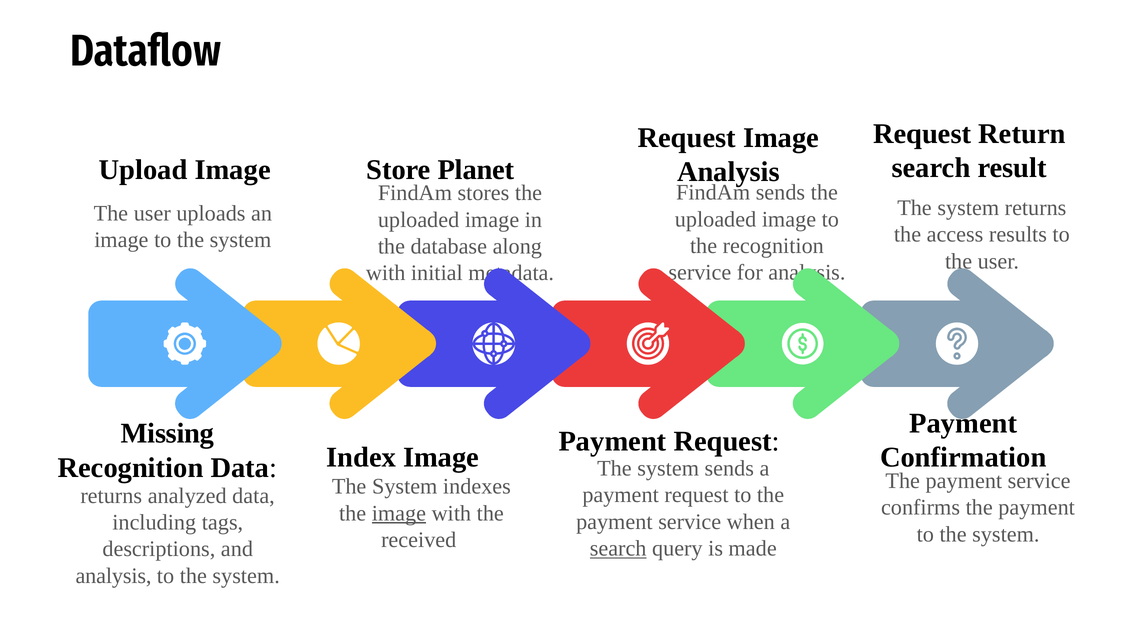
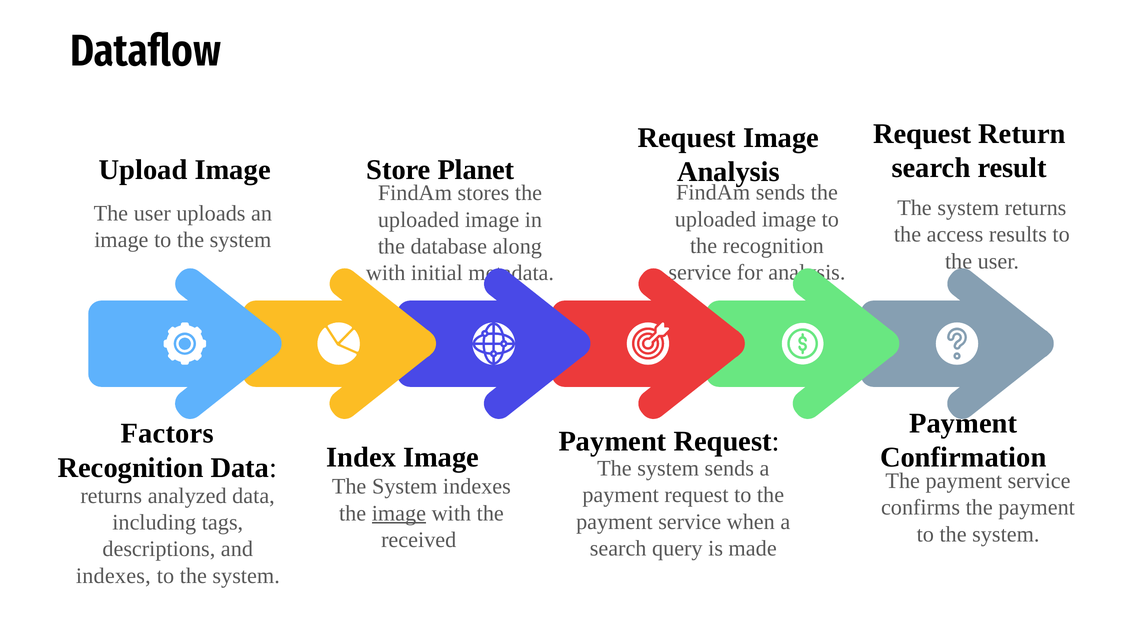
Missing: Missing -> Factors (167, 434)
search underline: present -> none (618, 549)
analysis: analysis -> indexes (113, 576)
